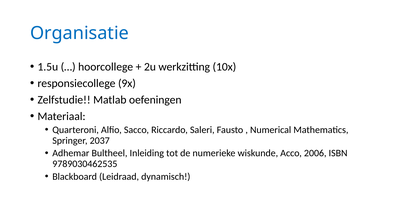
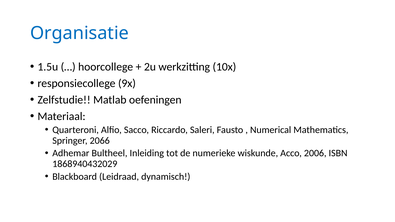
2037: 2037 -> 2066 (100, 141)
9789030462535: 9789030462535 -> 1868940432029 (85, 164)
